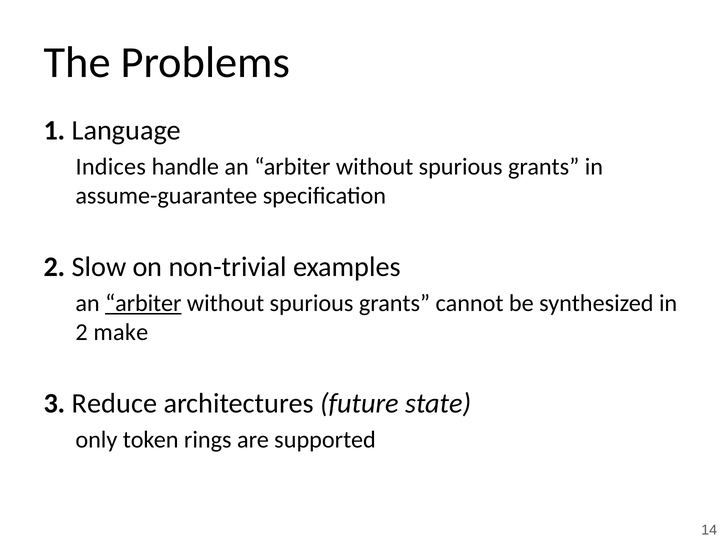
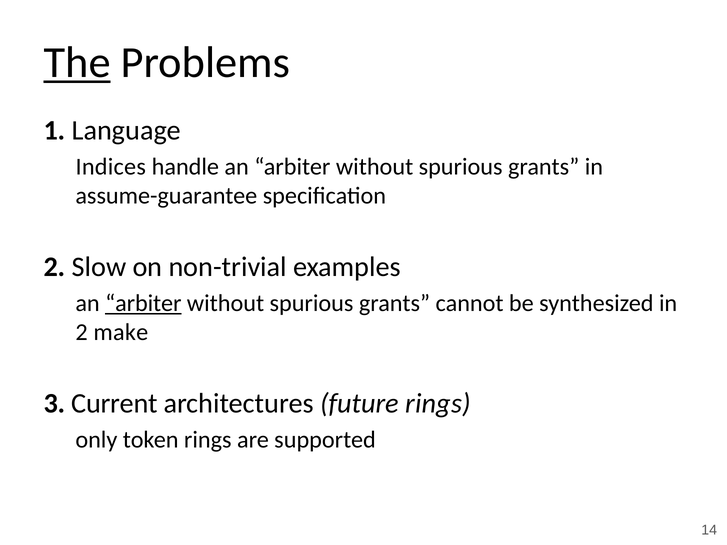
The underline: none -> present (77, 63)
Reduce: Reduce -> Current (115, 404)
future state: state -> rings (438, 404)
